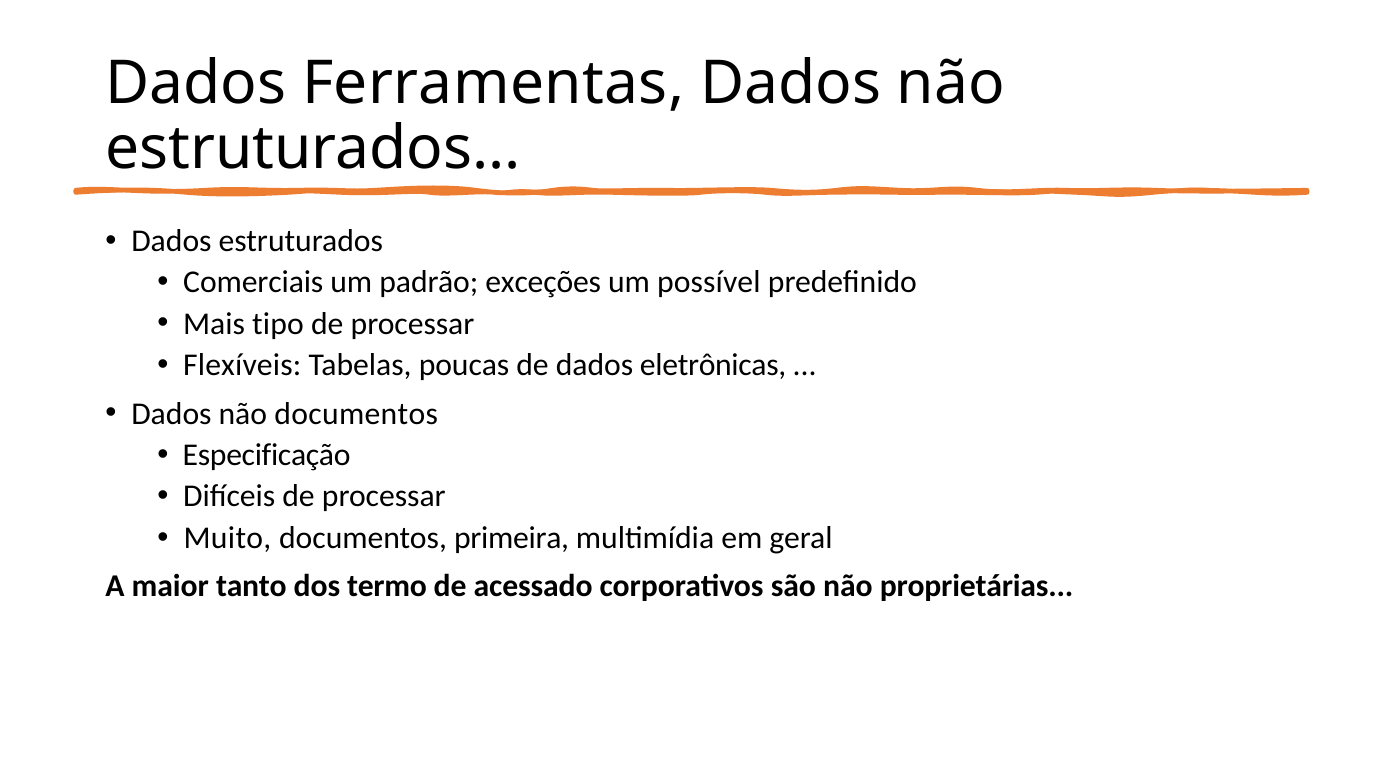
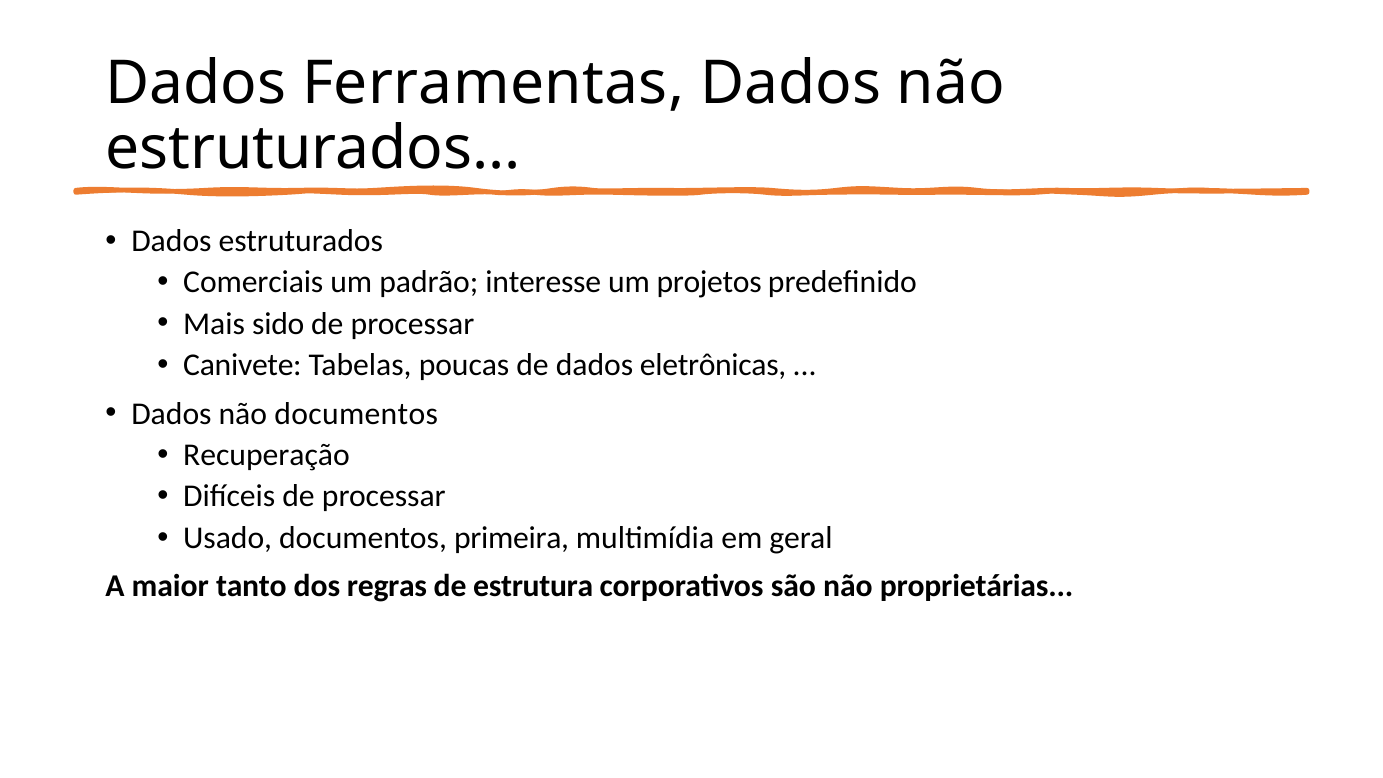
exceções: exceções -> interesse (543, 282)
possível: possível -> projetos (709, 282)
tipo: tipo -> sido (278, 324)
Flexíveis: Flexíveis -> Canivete (242, 365)
Especificação: Especificação -> Recuperação (266, 455)
Muito: Muito -> Usado (228, 538)
termo: termo -> regras (387, 586)
acessado: acessado -> estrutura (533, 586)
